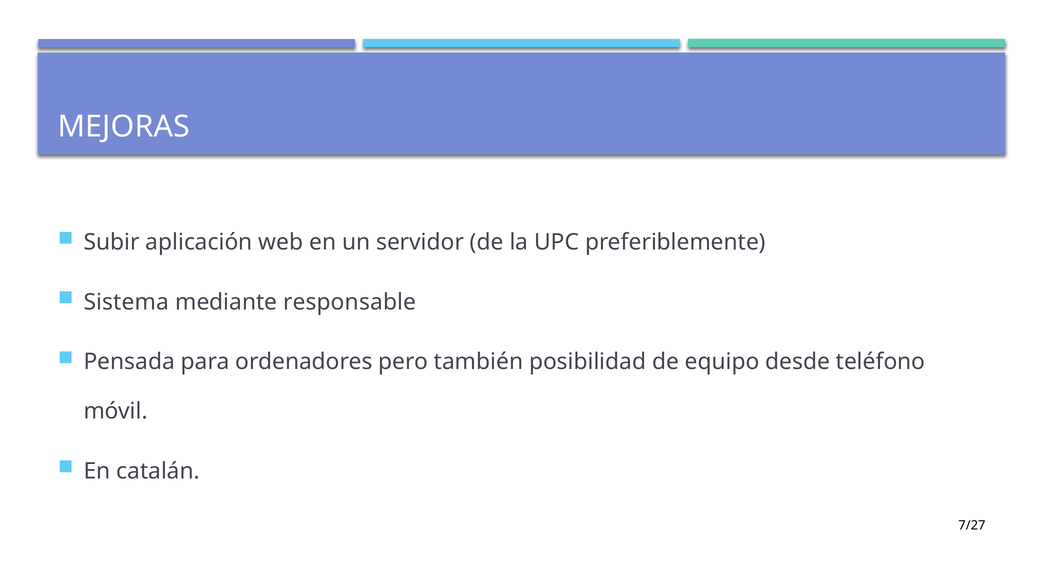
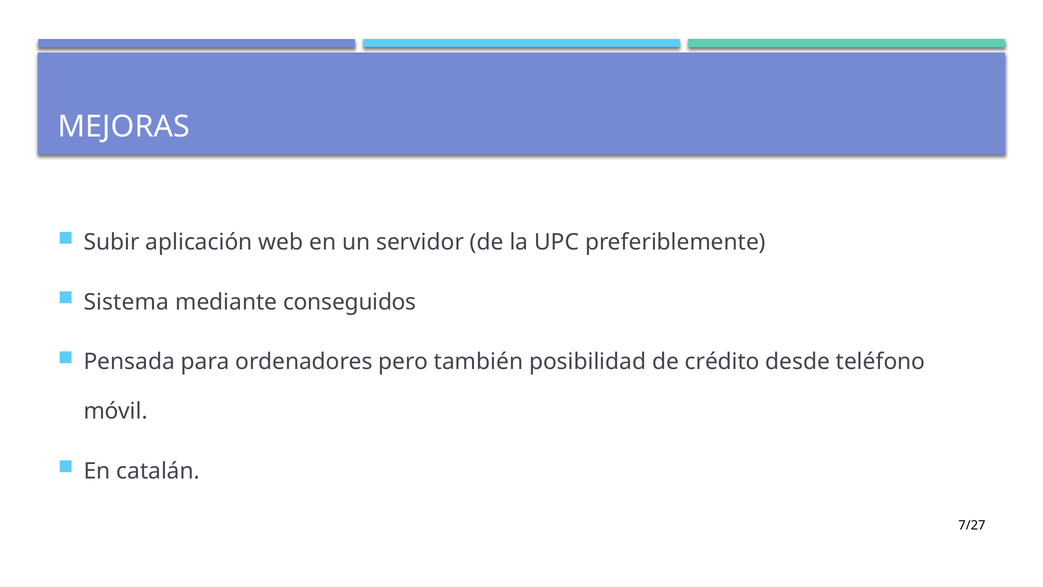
responsable: responsable -> conseguidos (350, 302)
equipo: equipo -> crédito (722, 362)
